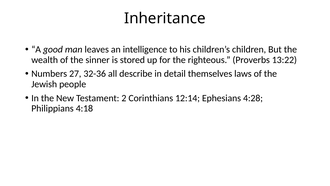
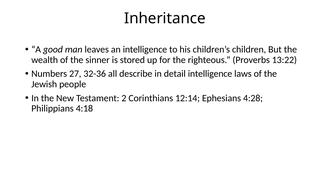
detail themselves: themselves -> intelligence (210, 74)
